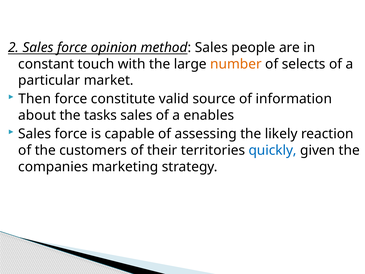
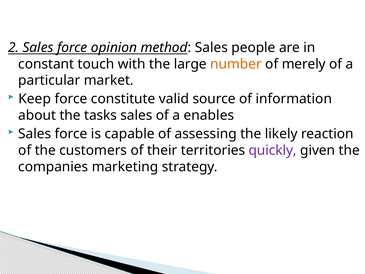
selects: selects -> merely (304, 64)
Then: Then -> Keep (35, 99)
quickly colour: blue -> purple (273, 150)
